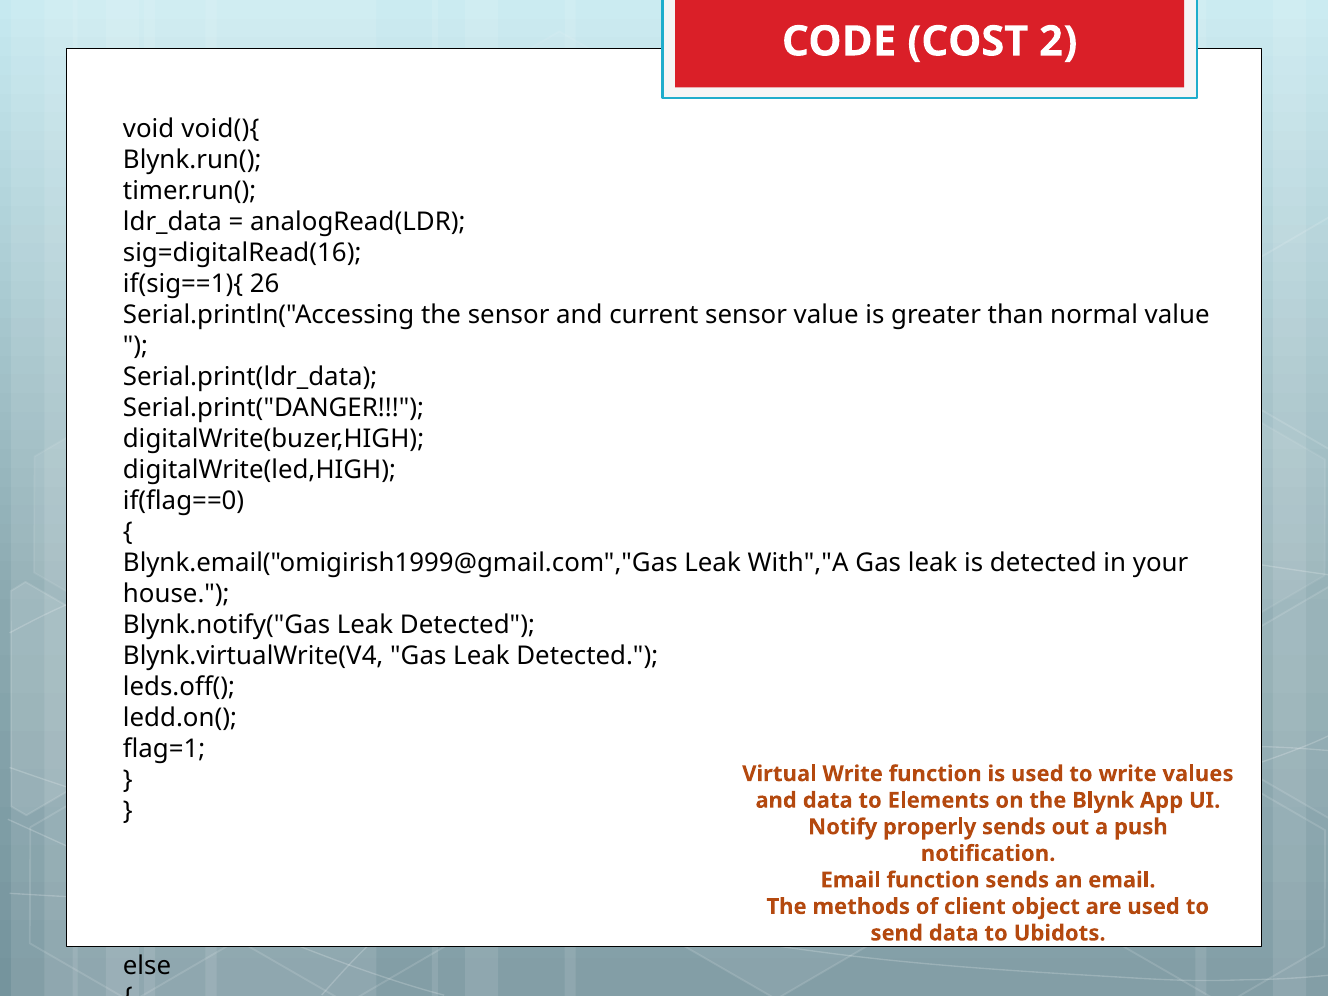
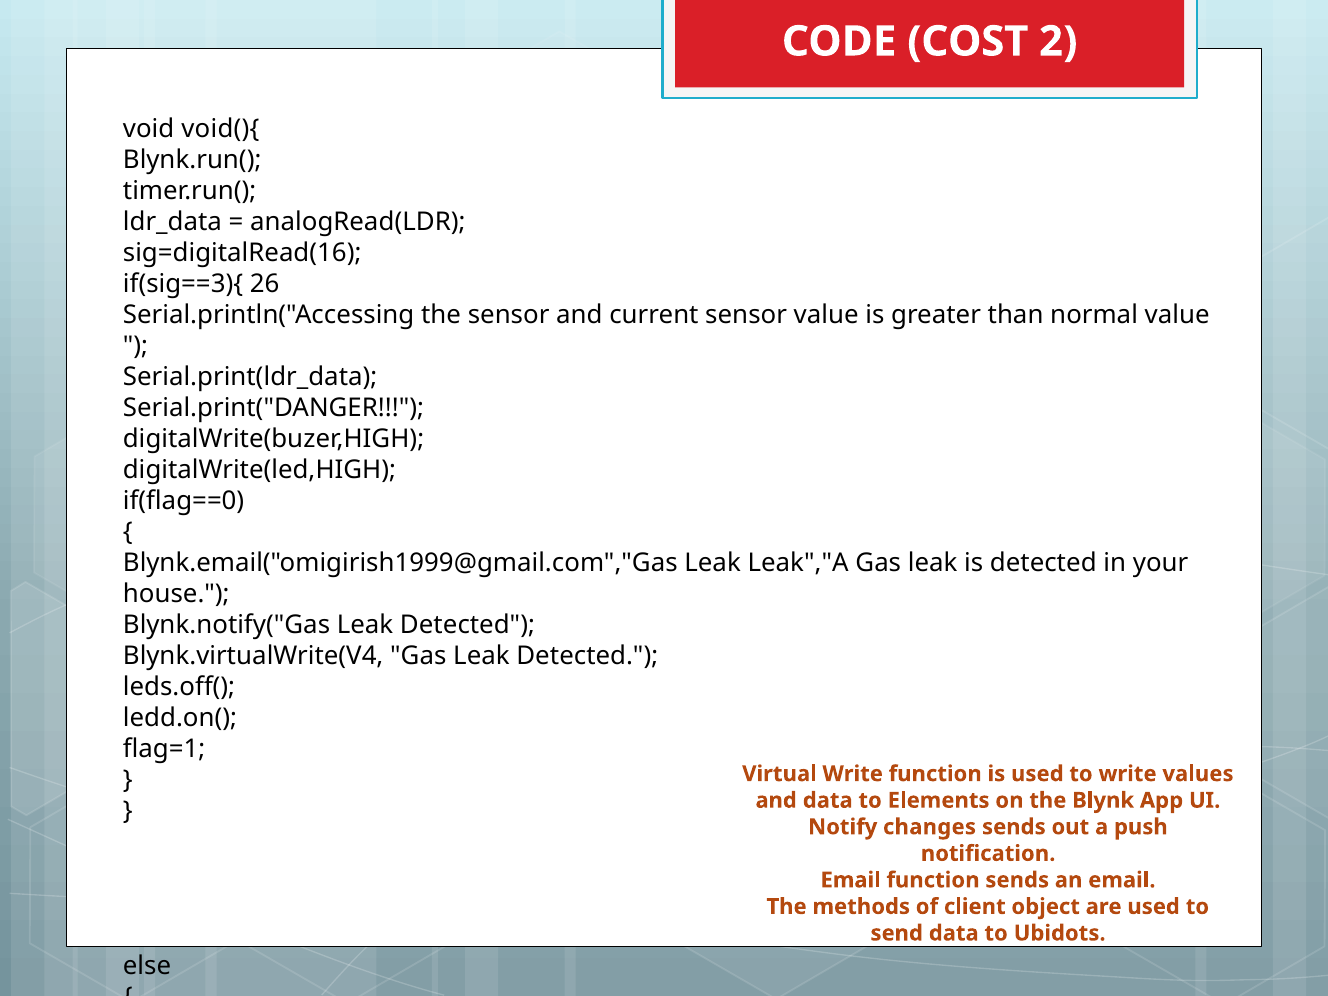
if(sig==1){: if(sig==1){ -> if(sig==3){ (183, 284)
With","A: With","A -> Leak","A (798, 563)
properly: properly -> changes (929, 827)
